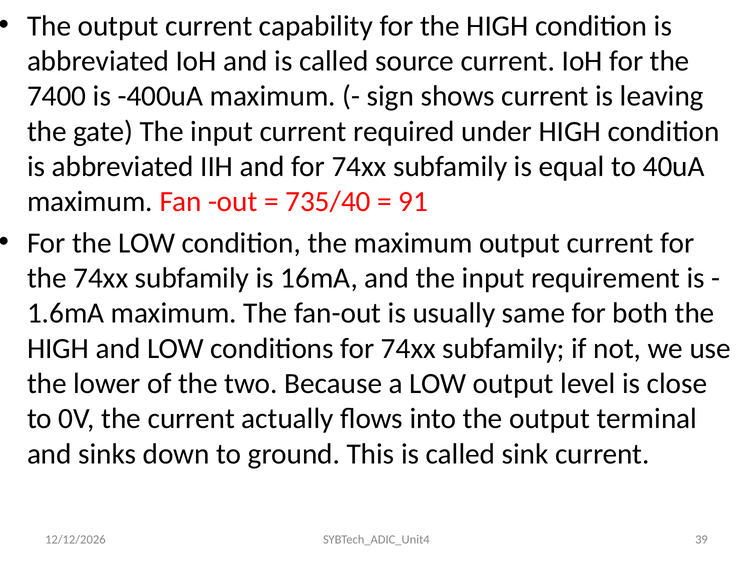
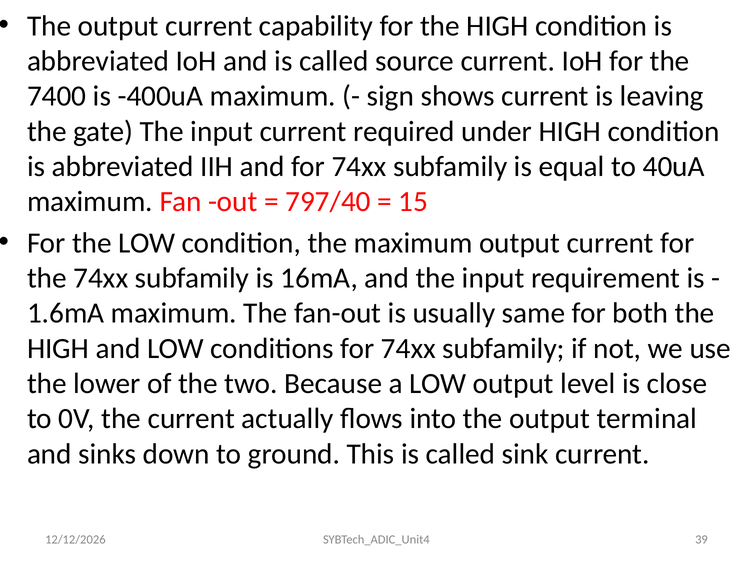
735/40: 735/40 -> 797/40 (328, 202)
91: 91 -> 15 (413, 202)
